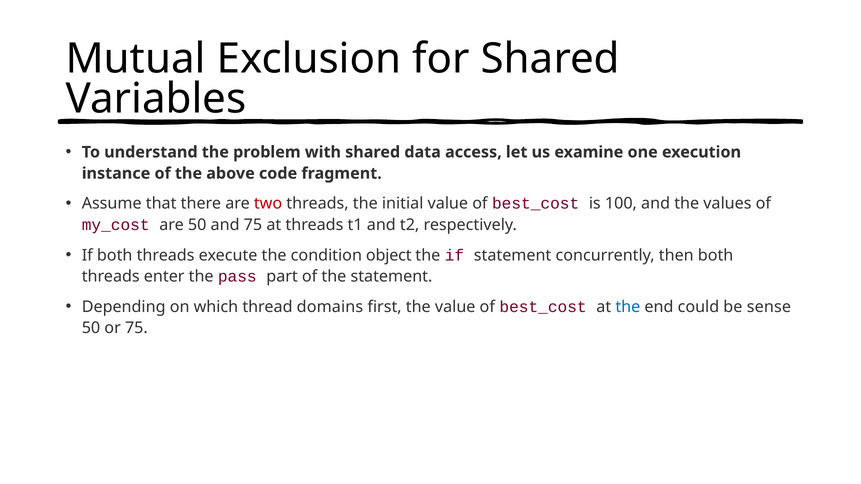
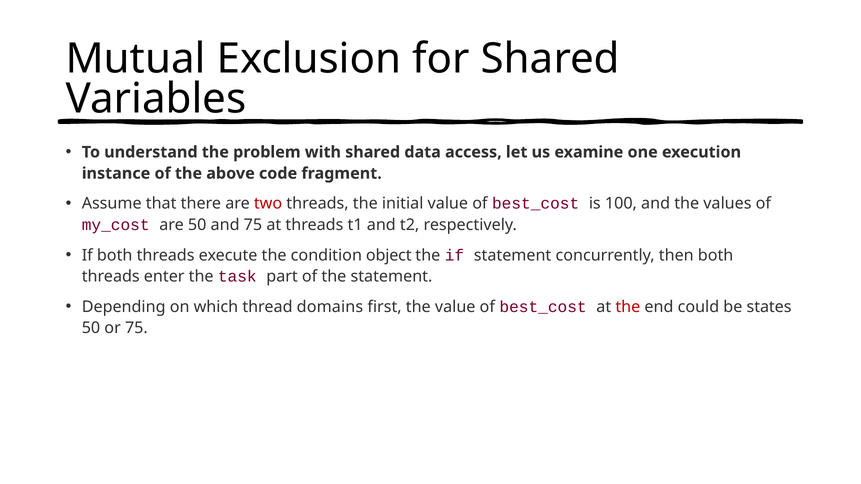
pass: pass -> task (237, 277)
the colour: blue -> red (628, 307)
sense: sense -> states (769, 307)
